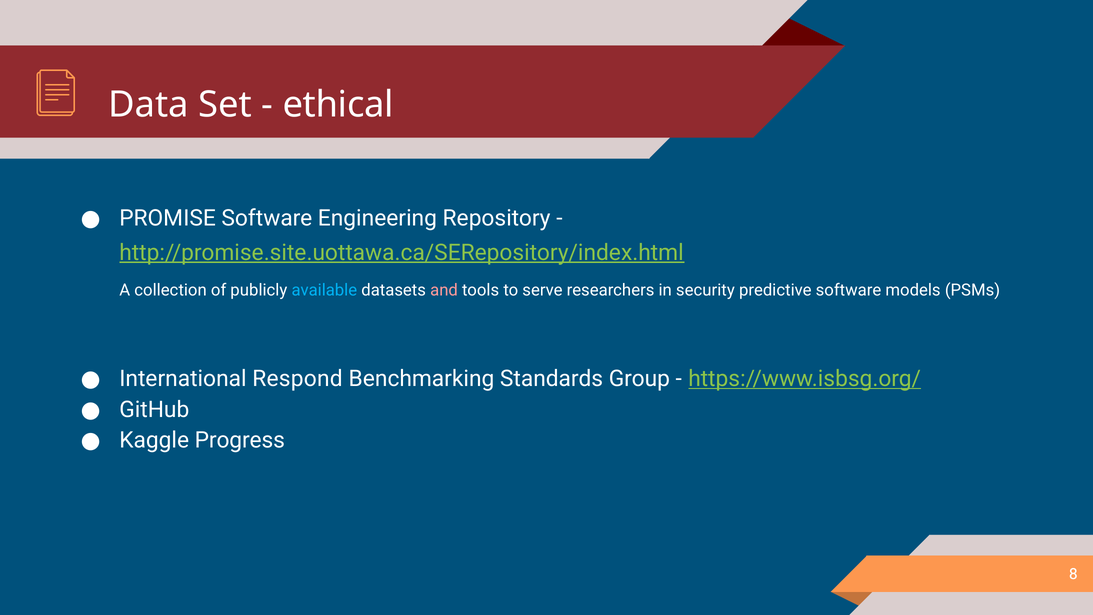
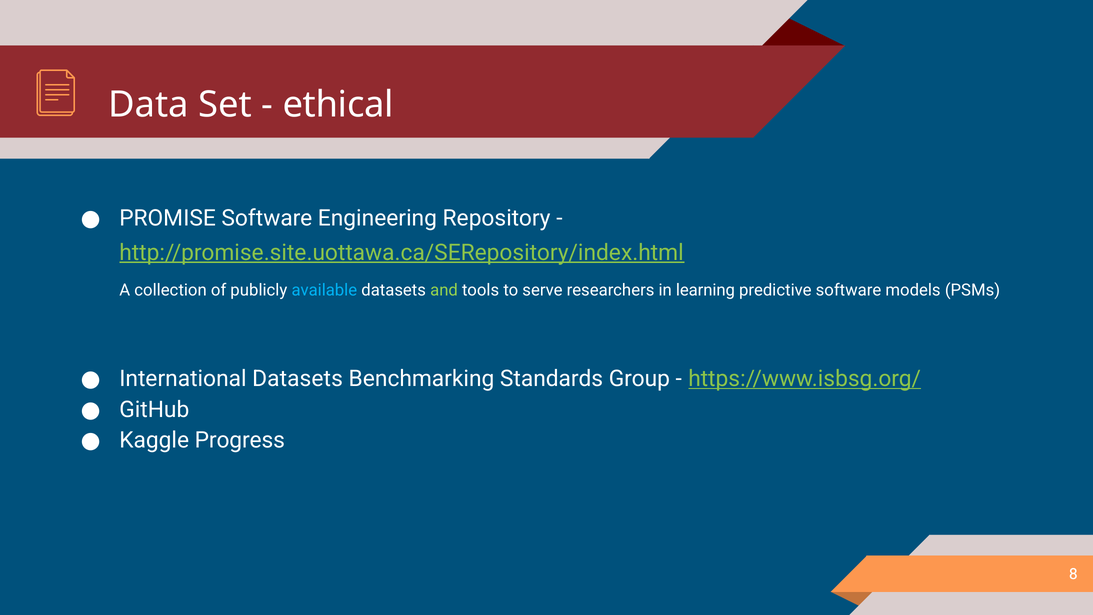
and colour: pink -> light green (444, 290)
security: security -> learning (705, 290)
International Respond: Respond -> Datasets (298, 379)
